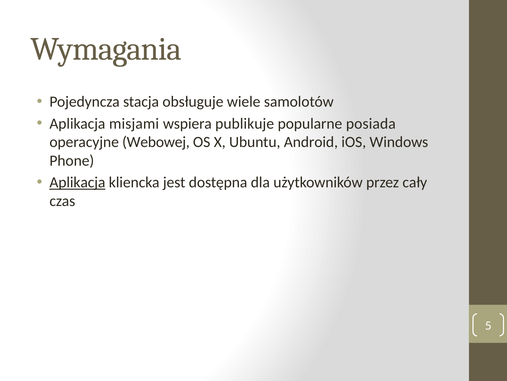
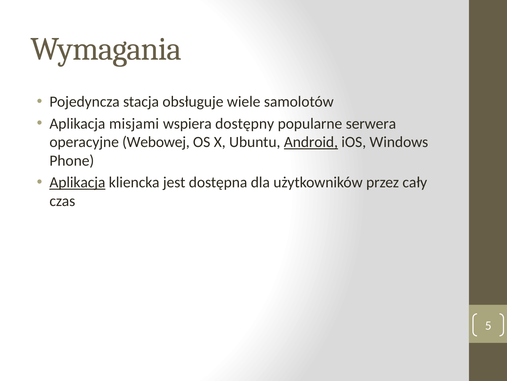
publikuje: publikuje -> dostępny (245, 123)
posiada: posiada -> serwera (371, 123)
Android underline: none -> present (311, 142)
